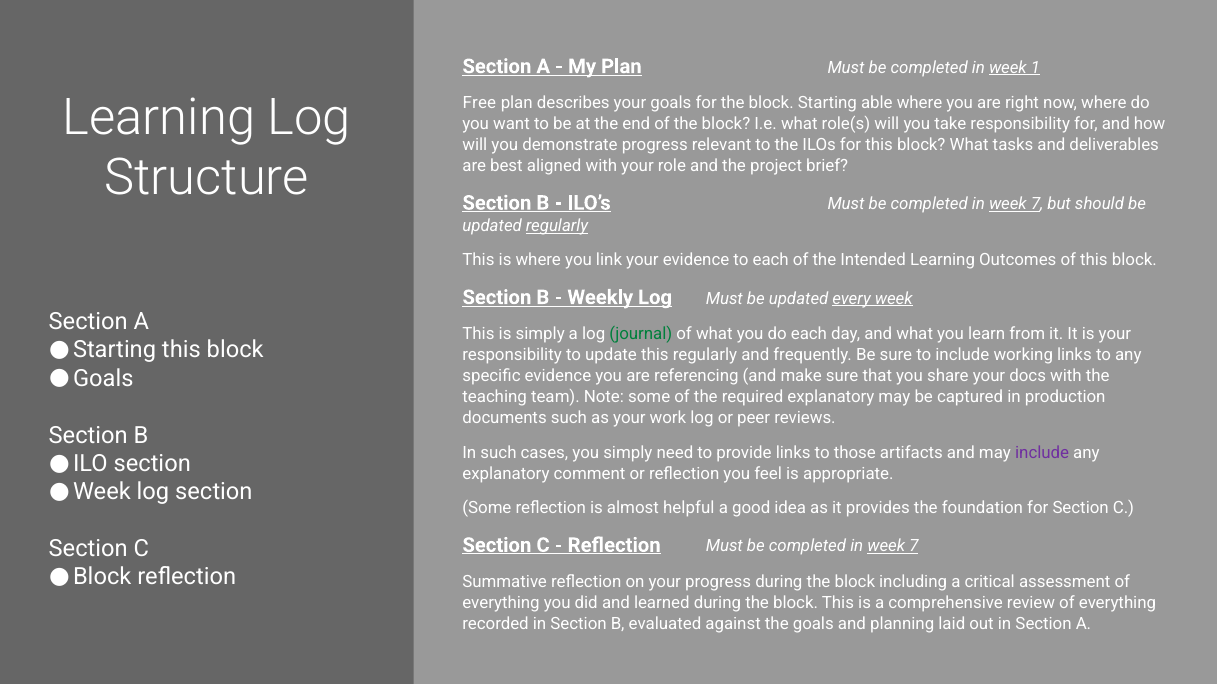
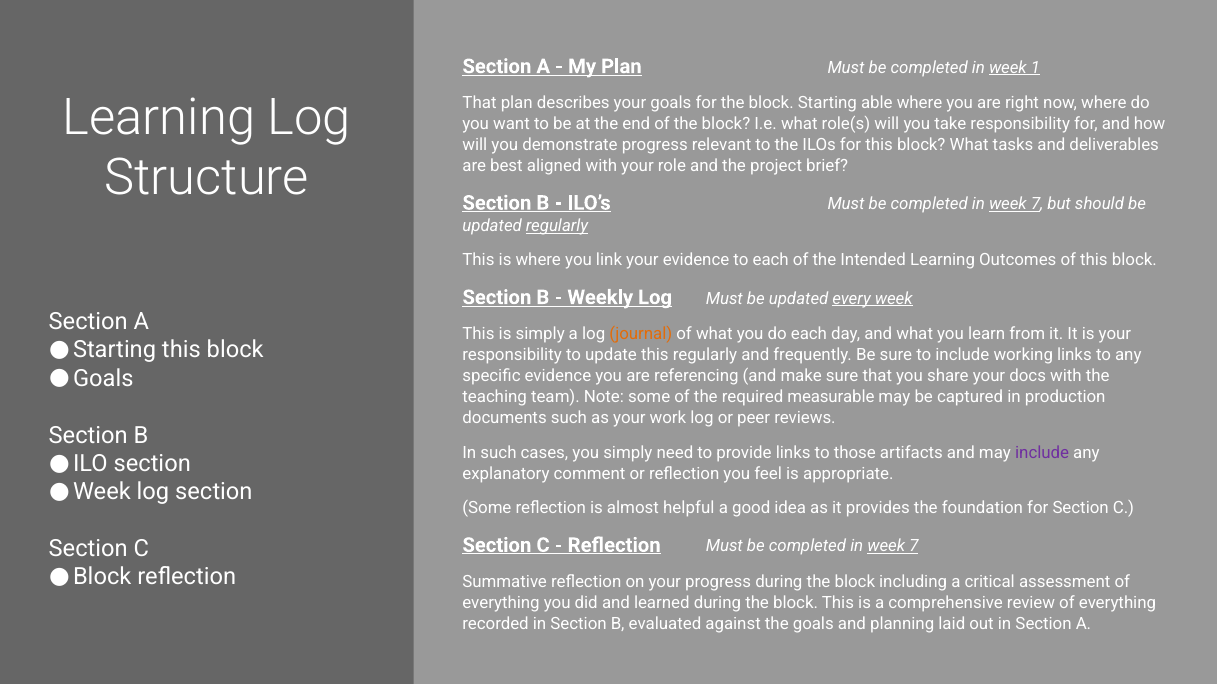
Free: Free -> That (480, 103)
journal colour: green -> orange (641, 334)
required explanatory: explanatory -> measurable (831, 397)
